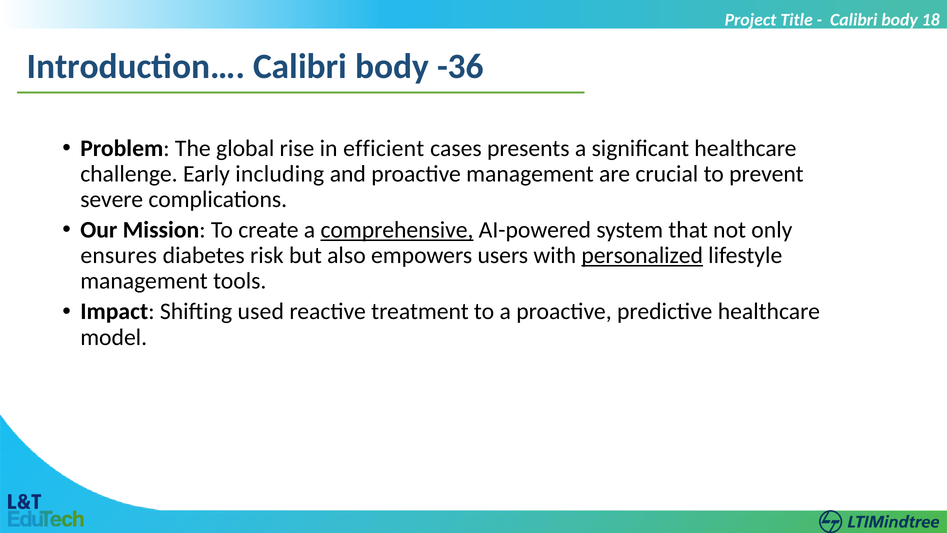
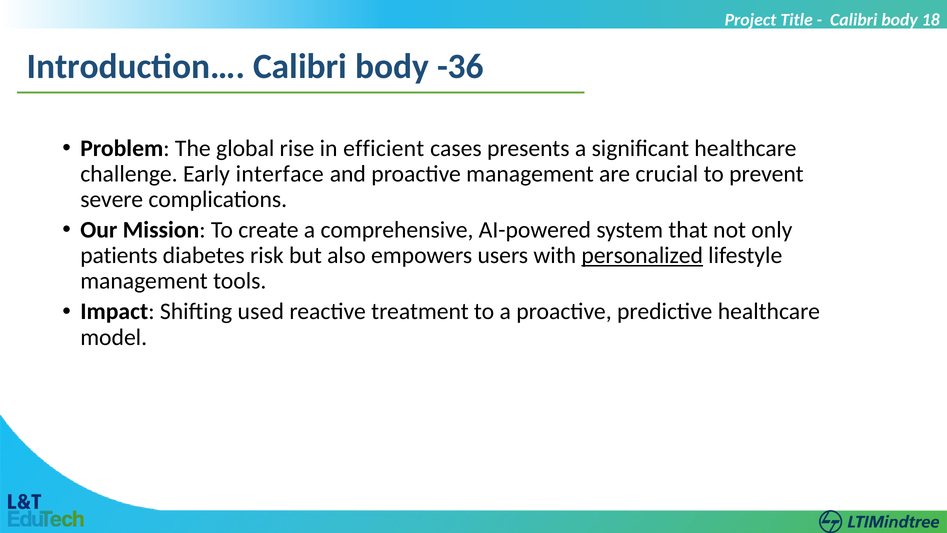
including: including -> interface (280, 174)
comprehensive underline: present -> none (397, 230)
ensures: ensures -> patients (119, 255)
